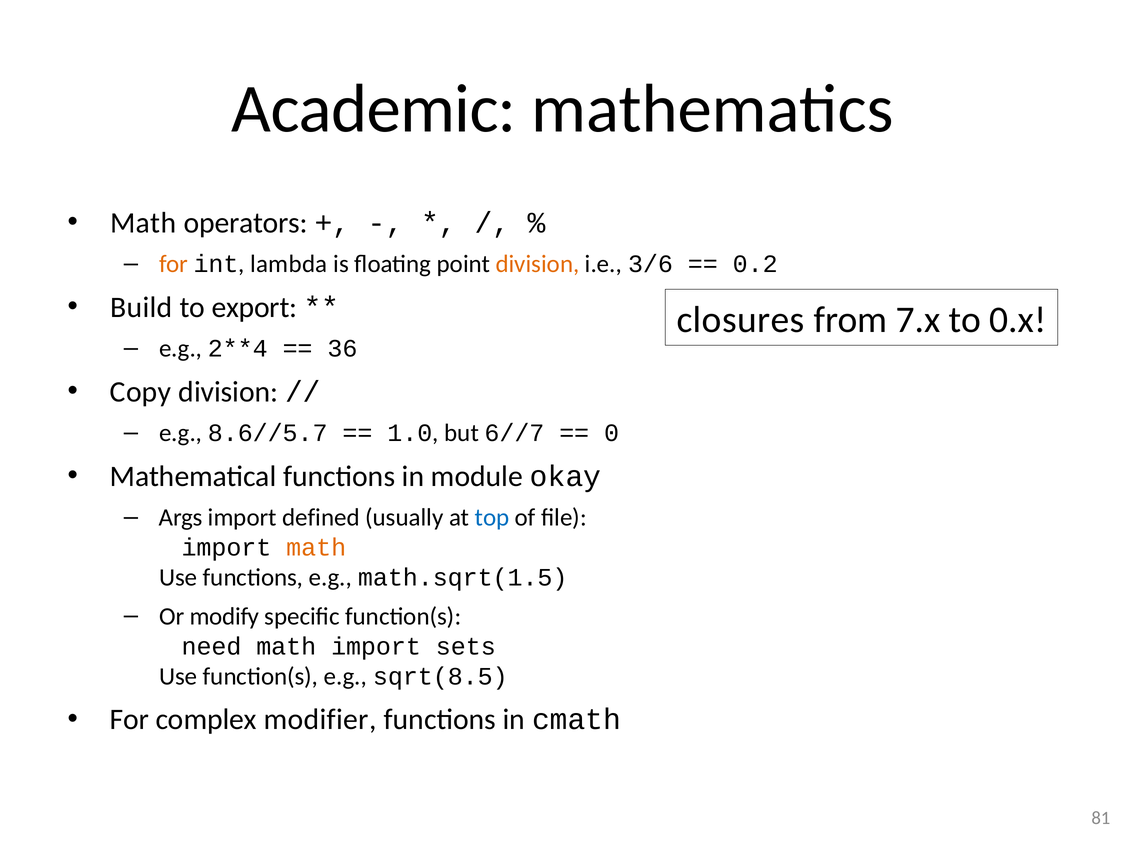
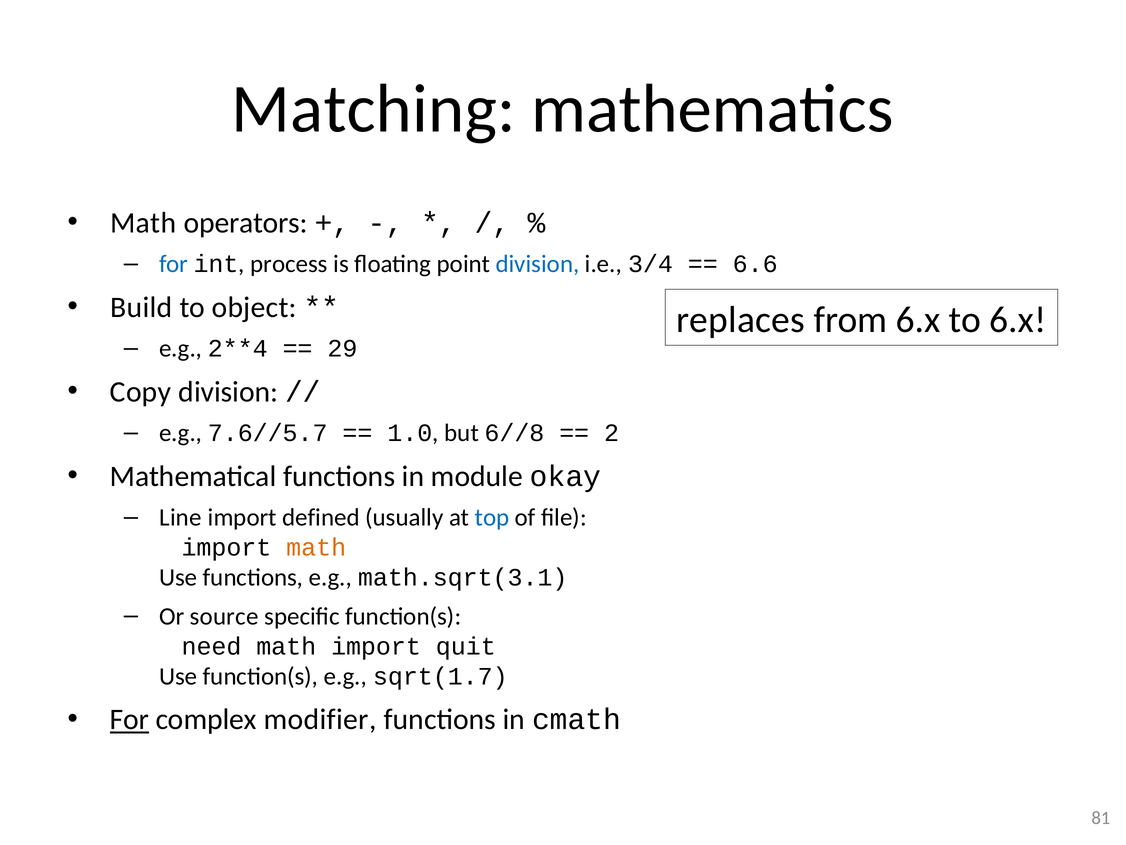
Academic: Academic -> Matching (373, 109)
for colour: orange -> blue (174, 264)
lambda: lambda -> process (289, 264)
division colour: orange -> blue (537, 264)
3/6: 3/6 -> 3/4 (650, 264)
0.2: 0.2 -> 6.6 (755, 264)
export: export -> object (254, 307)
closures: closures -> replaces (741, 320)
from 7.x: 7.x -> 6.x (918, 320)
to 0.x: 0.x -> 6.x (1018, 320)
36: 36 -> 29 (342, 348)
8.6//5.7: 8.6//5.7 -> 7.6//5.7 (268, 433)
6//7: 6//7 -> 6//8 (514, 433)
0: 0 -> 2 (612, 433)
Args: Args -> Line (181, 517)
math.sqrt(1.5: math.sqrt(1.5 -> math.sqrt(3.1 (463, 577)
modify: modify -> source (224, 616)
sets: sets -> quit (466, 646)
sqrt(8.5: sqrt(8.5 -> sqrt(1.7 (440, 676)
For underline: none -> present (129, 719)
